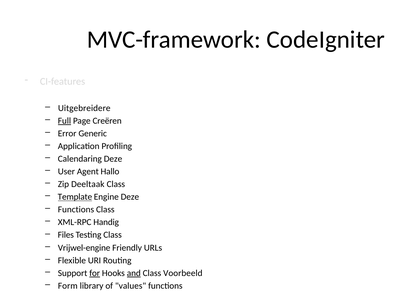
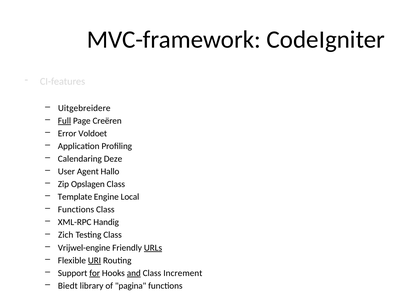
Generic: Generic -> Voldoet (93, 134)
Deeltaak: Deeltaak -> Opslagen (88, 185)
Template underline: present -> none (75, 197)
Engine Deze: Deze -> Local (130, 197)
Files: Files -> Zich (66, 235)
URLs underline: none -> present (153, 248)
URI underline: none -> present (94, 261)
Voorbeeld: Voorbeeld -> Increment (183, 273)
Form: Form -> Biedt (68, 286)
values: values -> pagina (131, 286)
